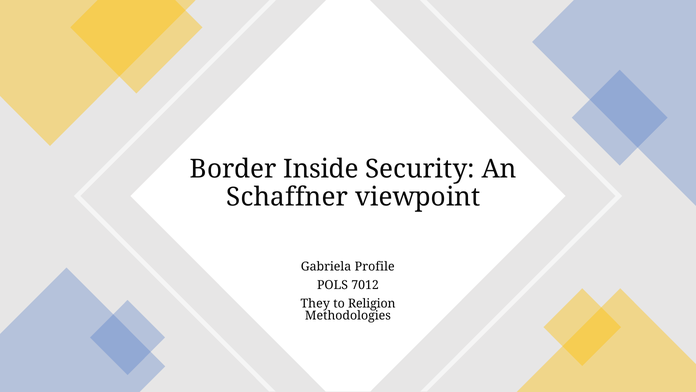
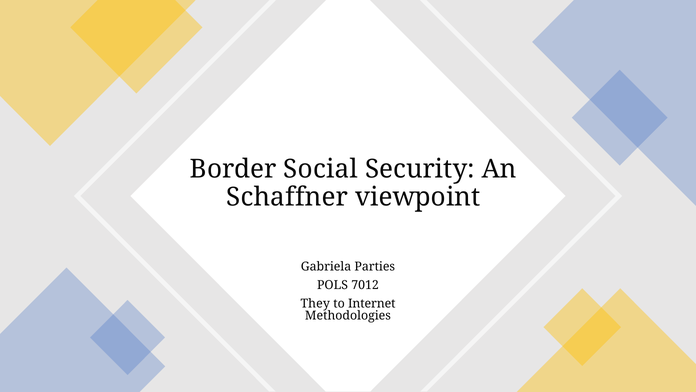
Inside: Inside -> Social (321, 169)
Profile: Profile -> Parties (375, 266)
Religion: Religion -> Internet (372, 303)
